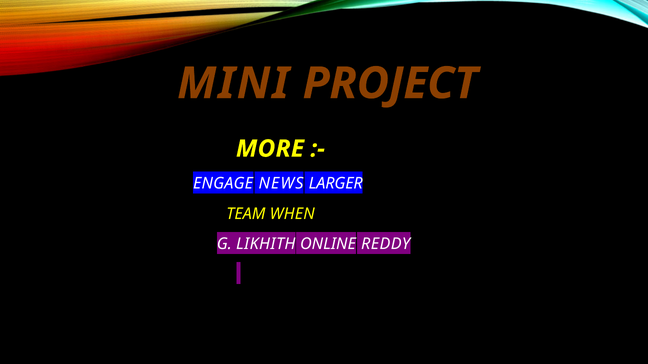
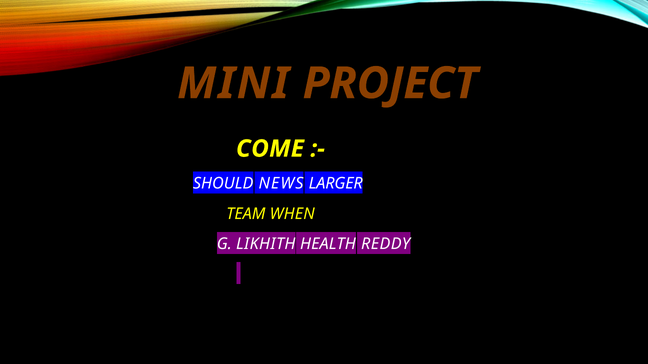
MORE: MORE -> COME (270, 149)
ENGAGE: ENGAGE -> SHOULD (223, 184)
ONLINE: ONLINE -> HEALTH (328, 244)
